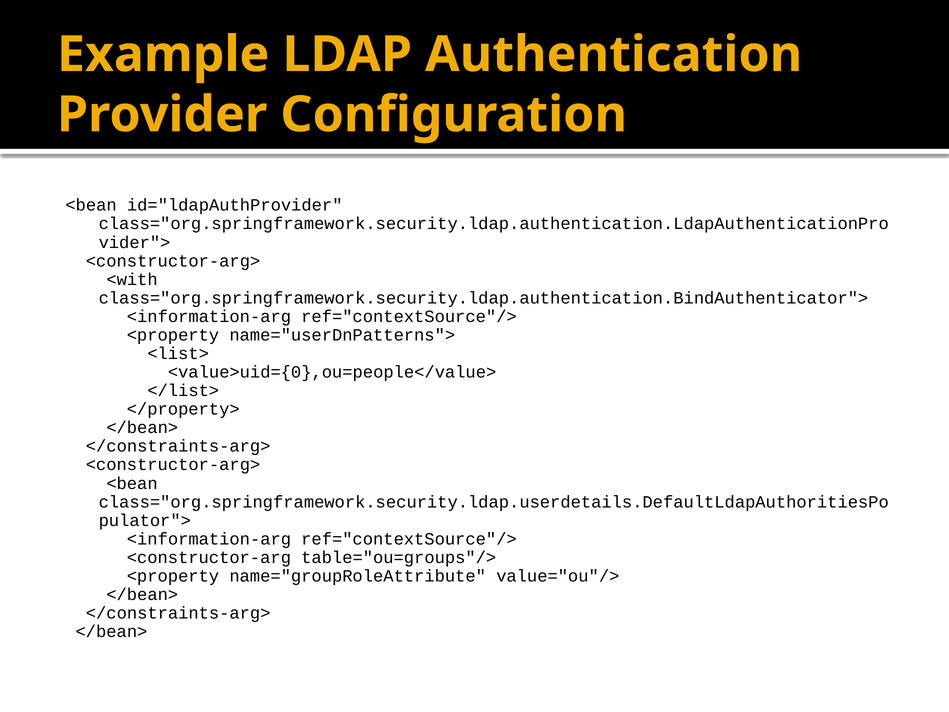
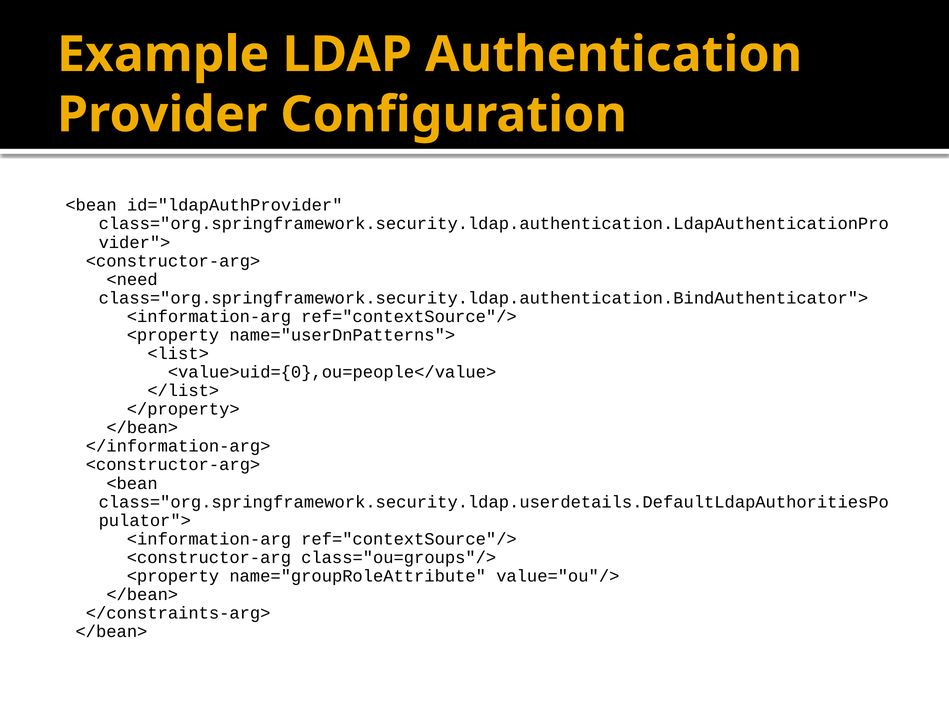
<with: <with -> <need (132, 279)
</constraints-arg>: </constraints-arg> -> </information-arg> (178, 446)
table="ou=groups"/>: table="ou=groups"/> -> class="ou=groups"/> (399, 557)
